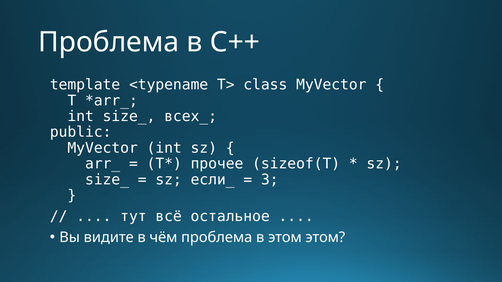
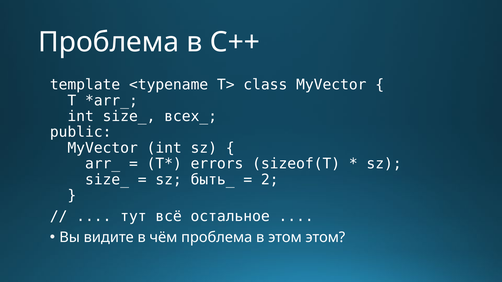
прочее: прочее -> errors (217, 164)
если_: если_ -> быть_ (213, 180)
3: 3 -> 2 (270, 180)
